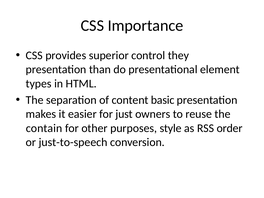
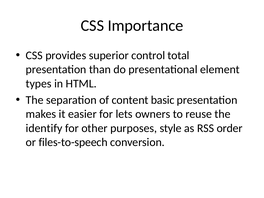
they: they -> total (179, 55)
just: just -> lets (124, 114)
contain: contain -> identify (44, 128)
just-to-speech: just-to-speech -> files-to-speech (73, 142)
